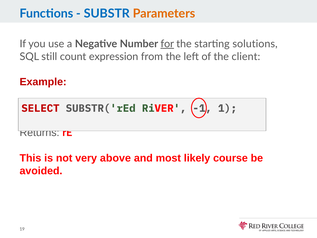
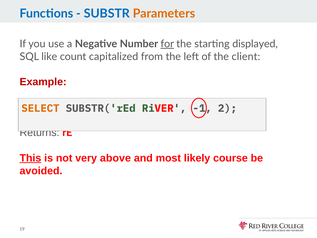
solutions: solutions -> displayed (255, 44)
still: still -> like (49, 57)
expression: expression -> capitalized (114, 57)
SELECT colour: red -> orange (40, 108)
1: 1 -> 2 (227, 108)
This underline: none -> present (30, 158)
